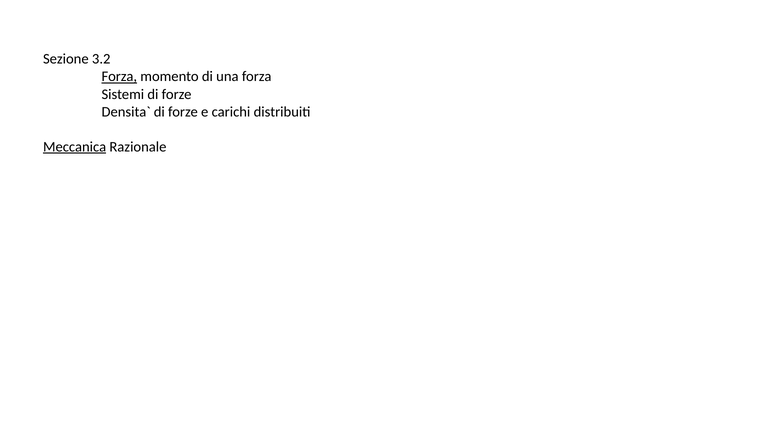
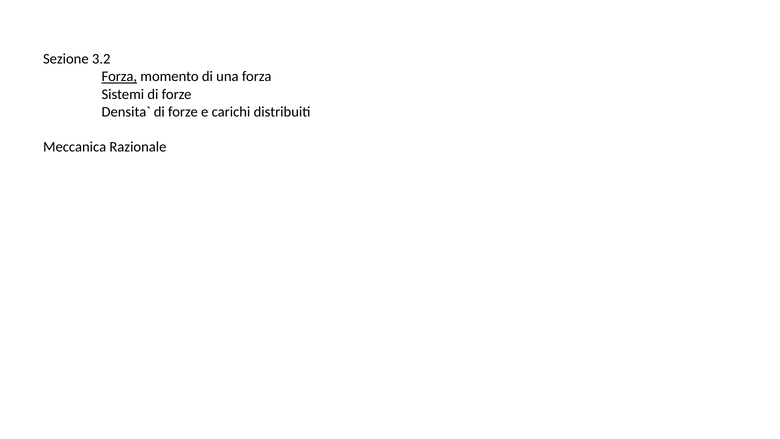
Meccanica underline: present -> none (75, 147)
